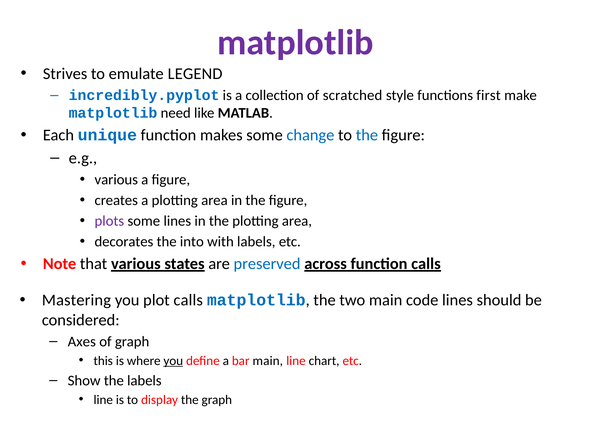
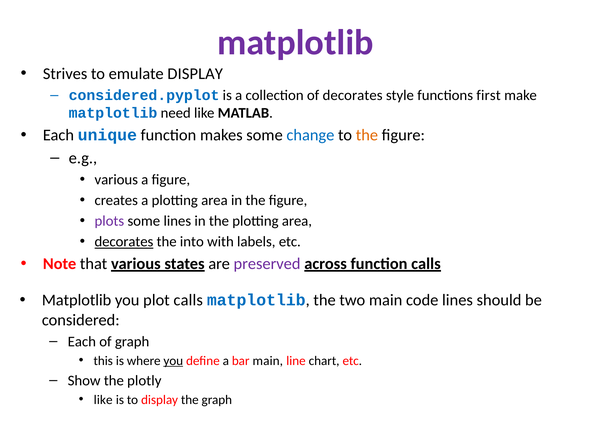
emulate LEGEND: LEGEND -> DISPLAY (195, 74)
incredibly.pyplot: incredibly.pyplot -> considered.pyplot (144, 95)
of scratched: scratched -> decorates (353, 95)
the colour: blue -> orange (367, 135)
decorates underline: none -> present (124, 242)
preserved colour: blue -> purple (267, 264)
Mastering: Mastering -> Matplotlib (77, 300)
Axes: Axes -> Each (82, 342)
the labels: labels -> plotly (144, 381)
line: line -> like (103, 400)
